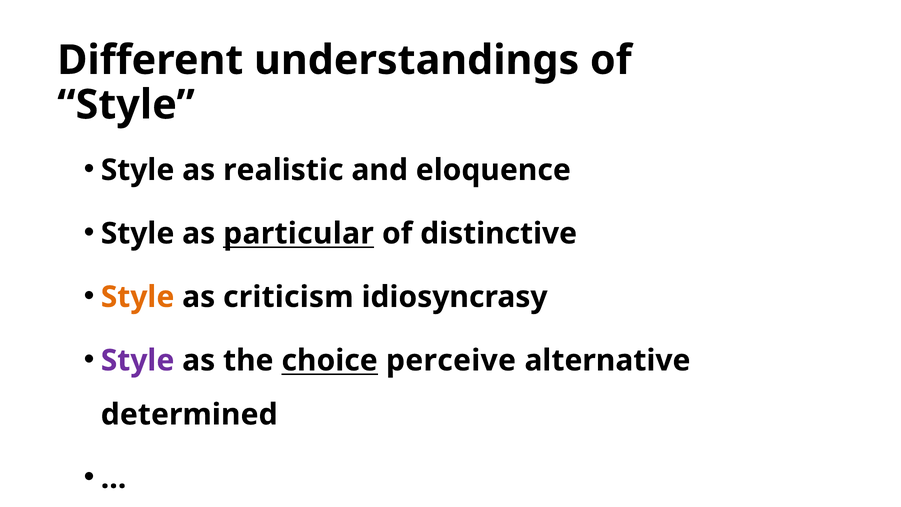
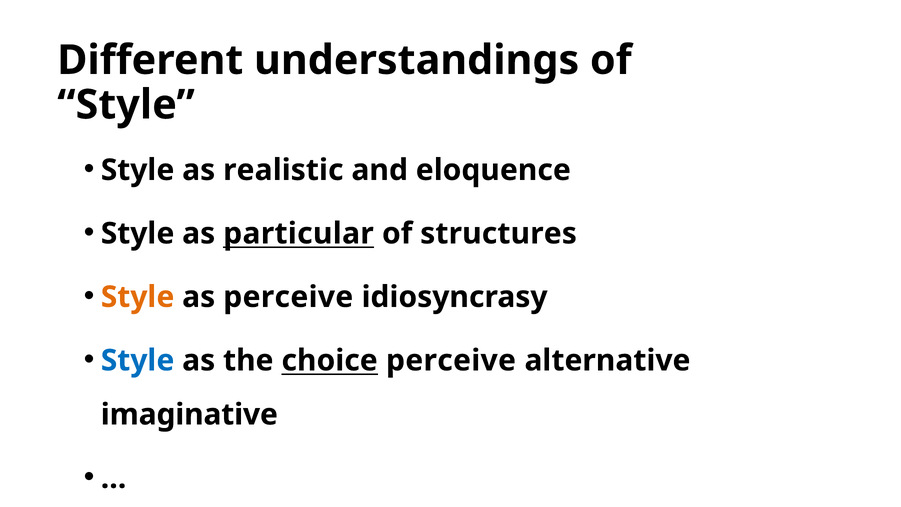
distinctive: distinctive -> structures (499, 233)
as criticism: criticism -> perceive (288, 297)
Style colour: purple -> blue (138, 360)
determined: determined -> imaginative (189, 414)
